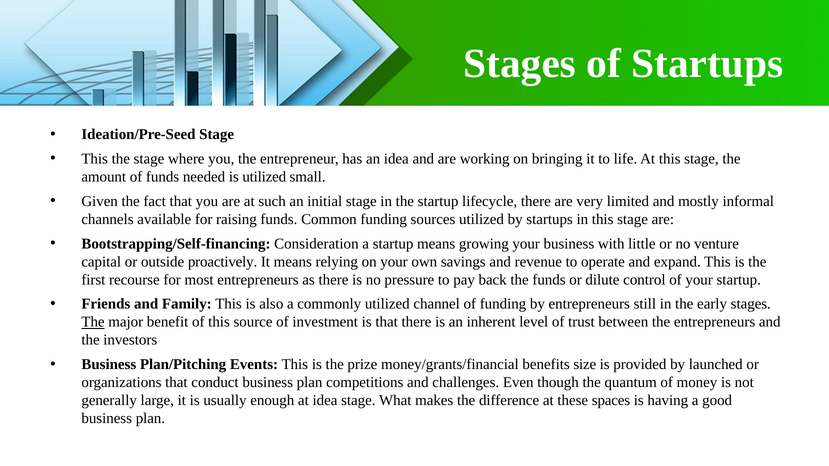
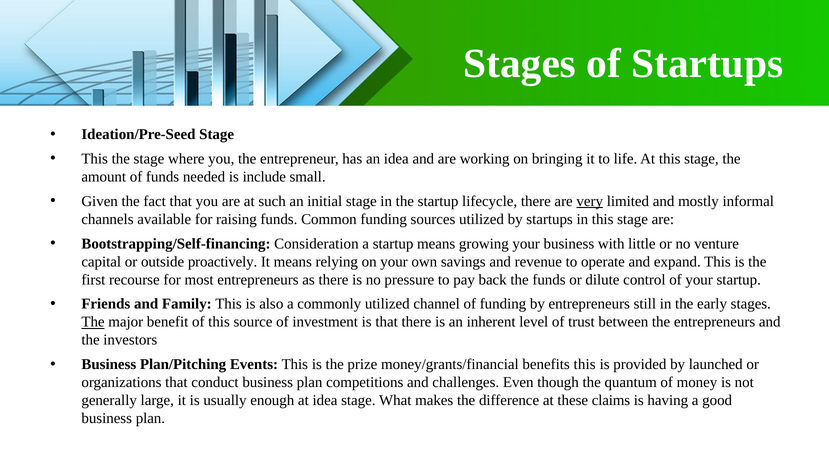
is utilized: utilized -> include (264, 177)
very underline: none -> present (590, 201)
benefits size: size -> this (585, 365)
spaces: spaces -> claims (611, 401)
